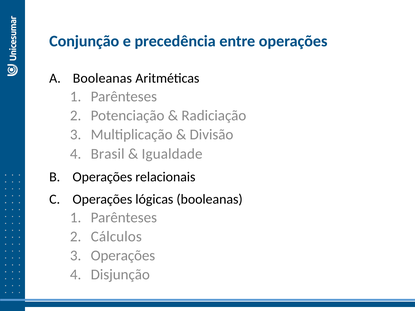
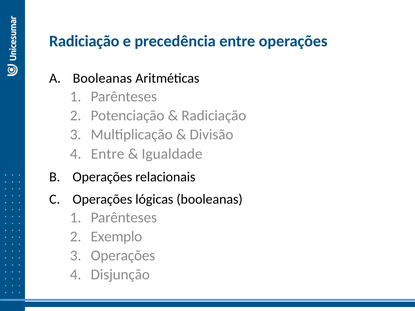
Conjunção: Conjunção -> Radiciação (84, 41)
Brasil: Brasil -> Entre (108, 154)
Cálculos: Cálculos -> Exemplo (116, 237)
